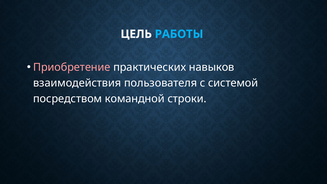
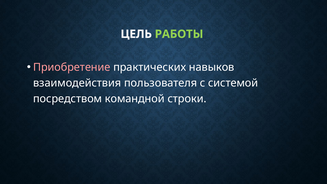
РАБОТЫ colour: light blue -> light green (179, 34)
